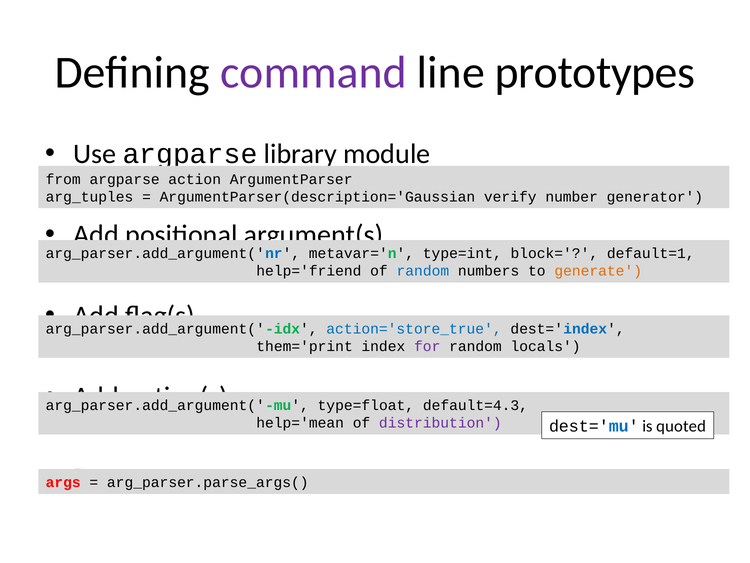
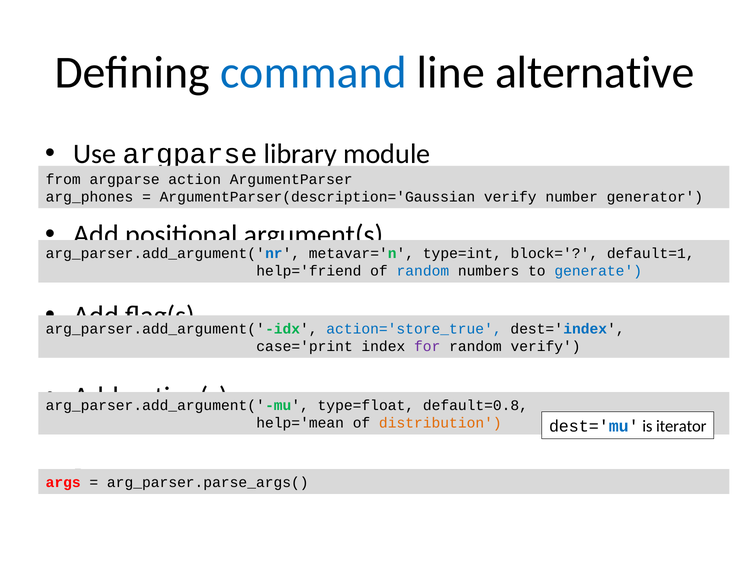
command colour: purple -> blue (313, 73)
prototypes: prototypes -> alternative (595, 73)
arg_tuples: arg_tuples -> arg_phones (90, 197)
generate colour: orange -> blue (598, 271)
them='print: them='print -> case='print (305, 346)
random locals: locals -> verify (546, 346)
default=4.3: default=4.3 -> default=0.8 (475, 405)
distribution colour: purple -> orange (440, 423)
quoted: quoted -> iterator (681, 426)
